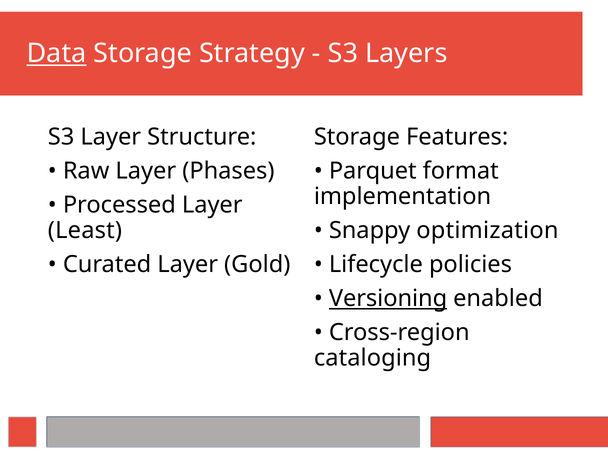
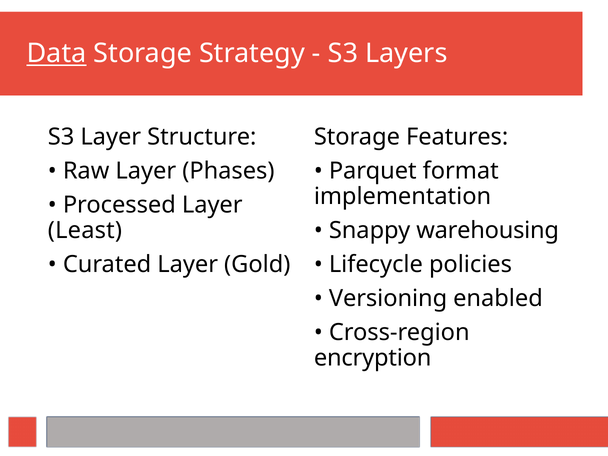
optimization: optimization -> warehousing (488, 231)
Versioning underline: present -> none (388, 299)
cataloging: cataloging -> encryption (373, 358)
